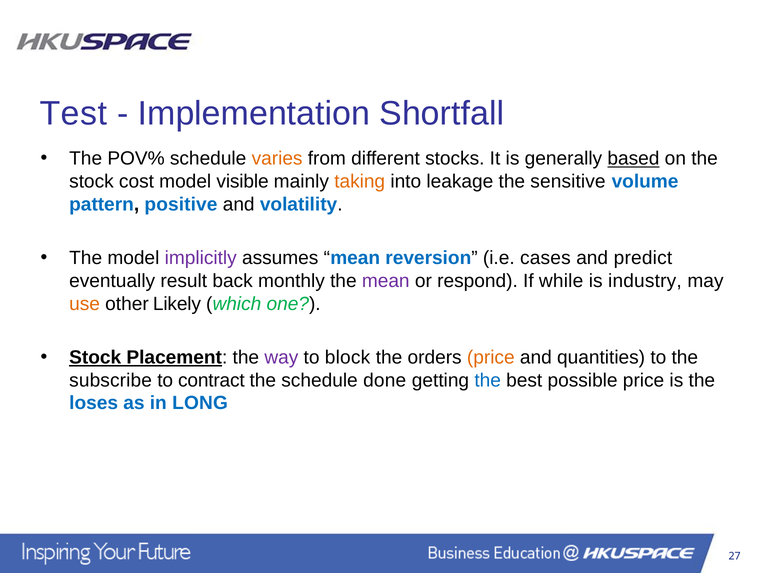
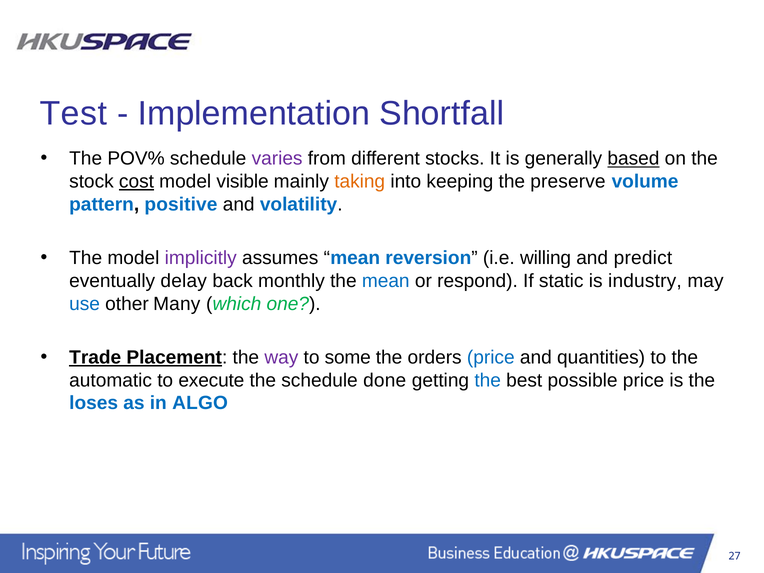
varies colour: orange -> purple (277, 159)
cost underline: none -> present (136, 182)
leakage: leakage -> keeping (460, 182)
sensitive: sensitive -> preserve (568, 182)
cases: cases -> willing (546, 258)
result: result -> delay (184, 281)
mean colour: purple -> blue (386, 281)
while: while -> static (561, 281)
use colour: orange -> blue (85, 304)
Likely: Likely -> Many (177, 304)
Stock: Stock -> Trade (95, 357)
block: block -> some (348, 357)
price colour: orange -> blue (491, 357)
subscribe: subscribe -> automatic (111, 380)
contract: contract -> execute (211, 380)
LONG: LONG -> ALGO (200, 403)
